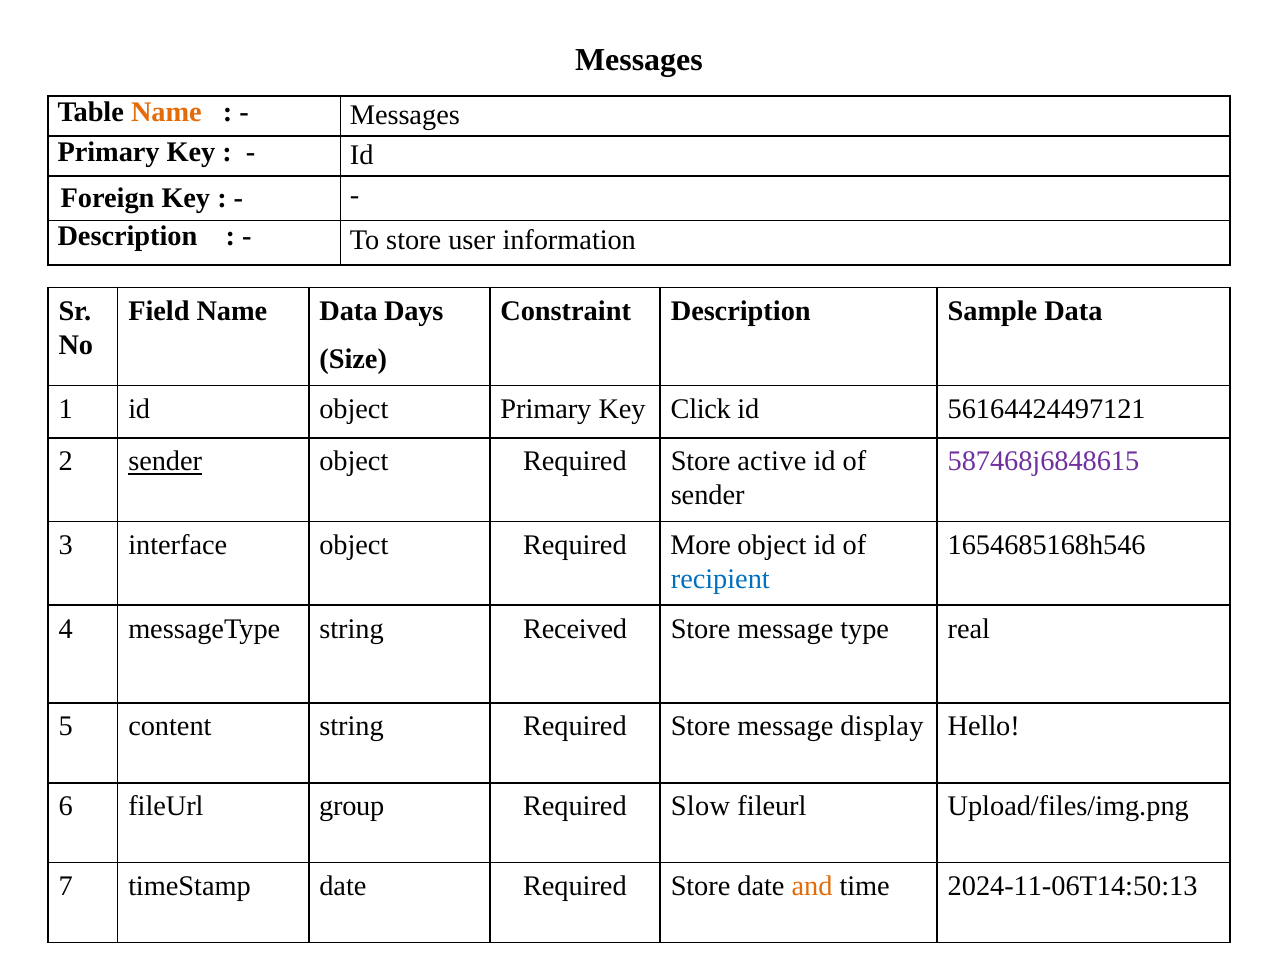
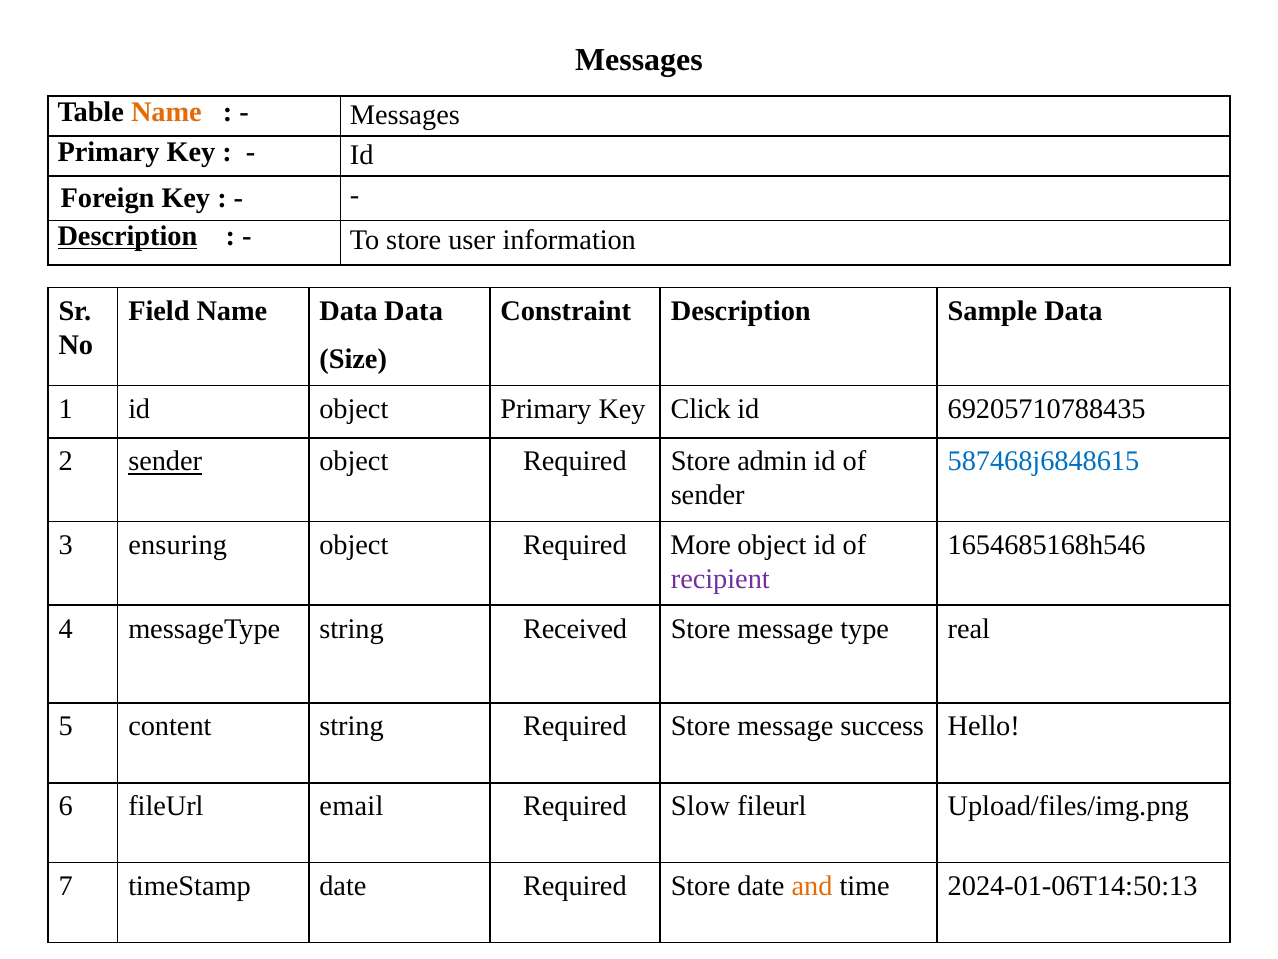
Description underline: none -> present (127, 236)
Data Days: Days -> Data (414, 311)
56164424497121: 56164424497121 -> 69205710788435 (1047, 409)
active: active -> admin (772, 461)
587468j6848615 colour: purple -> blue (1043, 461)
interface: interface -> ensuring (178, 545)
recipient colour: blue -> purple (720, 579)
display: display -> success (882, 726)
group: group -> email (351, 806)
2024-11-06T14:50:13: 2024-11-06T14:50:13 -> 2024-01-06T14:50:13 (1073, 886)
